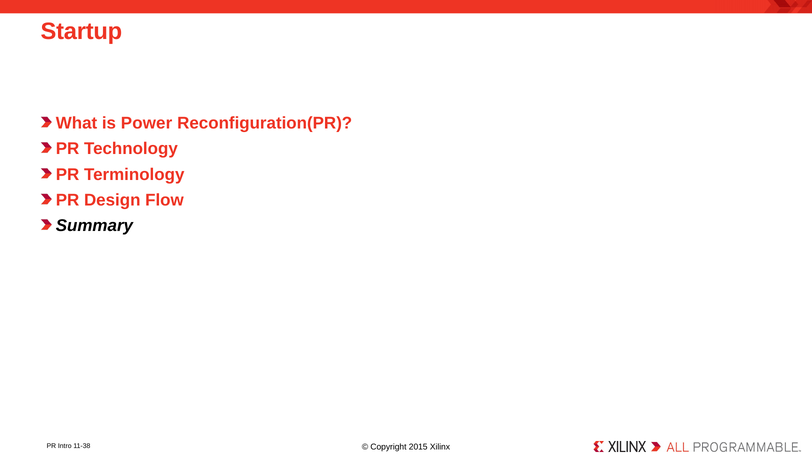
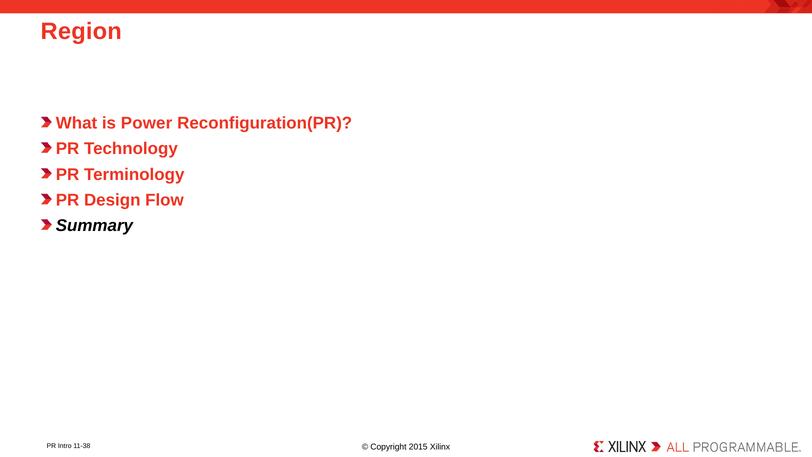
Startup: Startup -> Region (81, 31)
